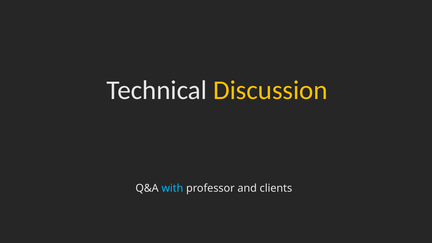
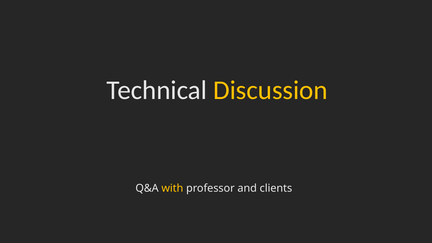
with colour: light blue -> yellow (172, 188)
